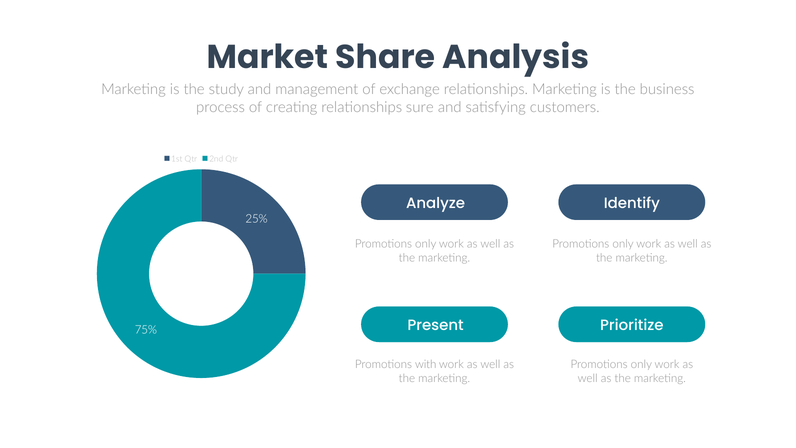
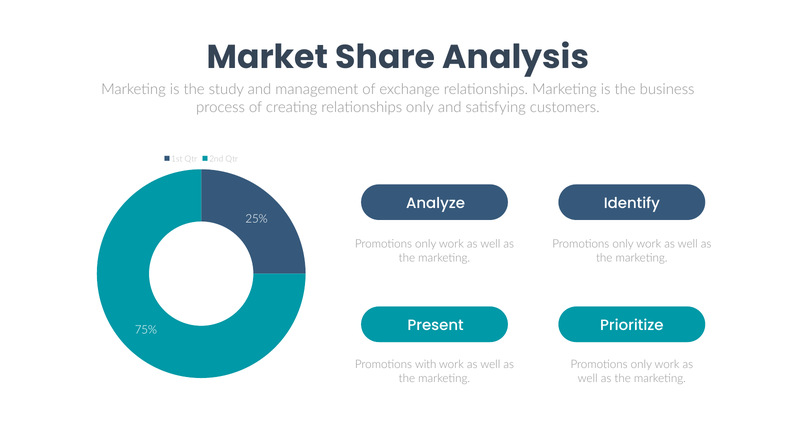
relationships sure: sure -> only (420, 107)
